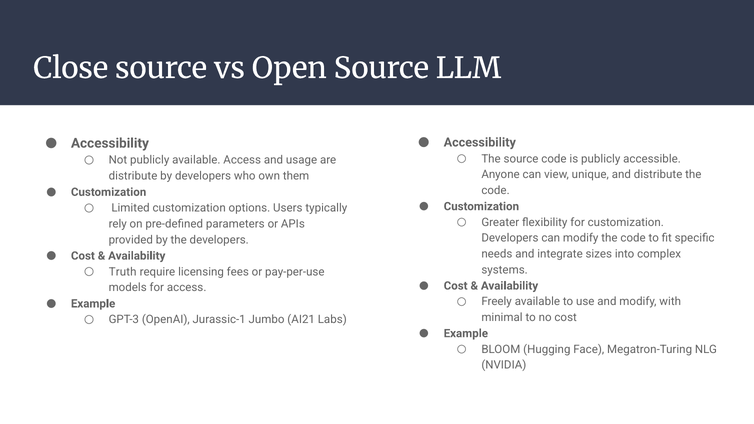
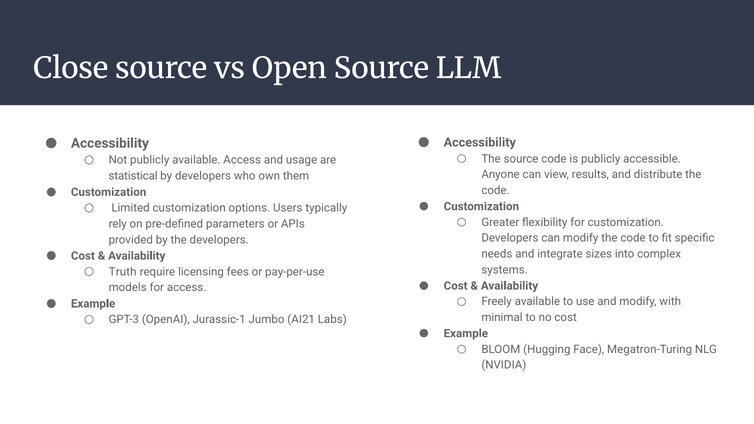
unique: unique -> results (590, 175)
distribute: distribute -> statistical (133, 176)
